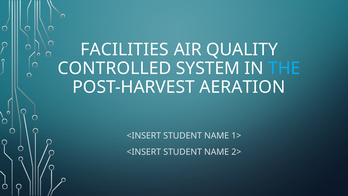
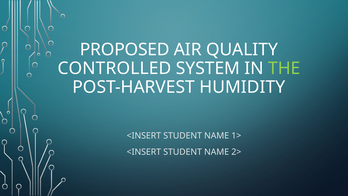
FACILITIES: FACILITIES -> PROPOSED (125, 49)
THE colour: light blue -> light green (284, 68)
AERATION: AERATION -> HUMIDITY (242, 87)
